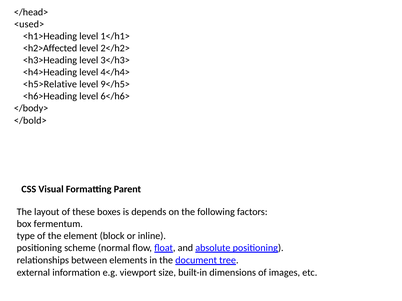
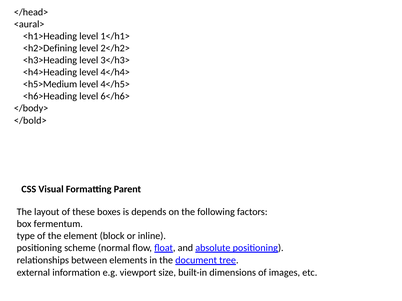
<used>: <used> -> <aural> (29, 24)
<h2>Affected: <h2>Affected -> <h2>Defining (50, 48)
<h5>Relative: <h5>Relative -> <h5>Medium (50, 84)
9</h5>: 9</h5> -> 4</h5> (115, 84)
